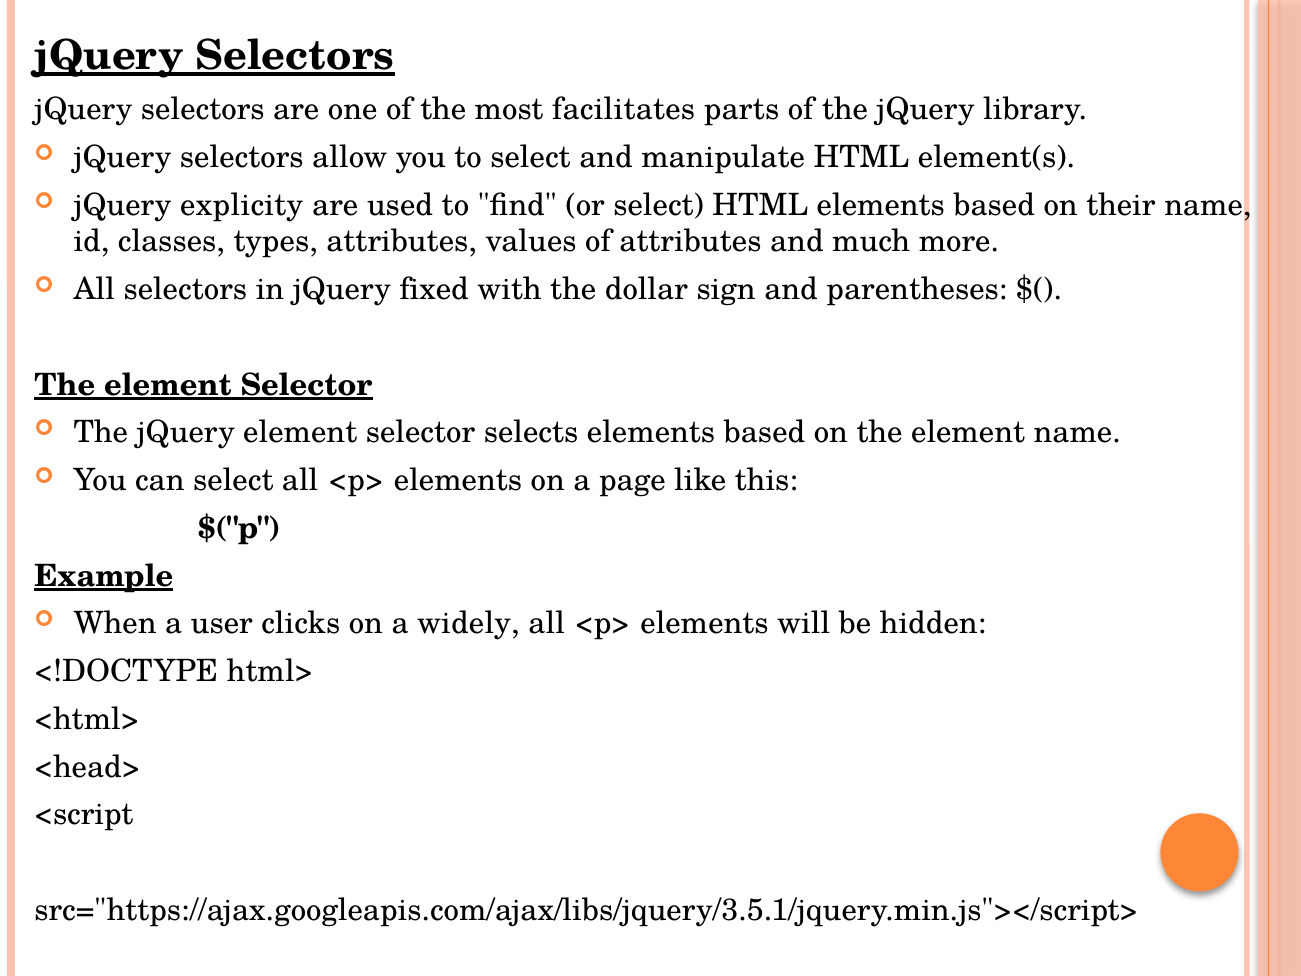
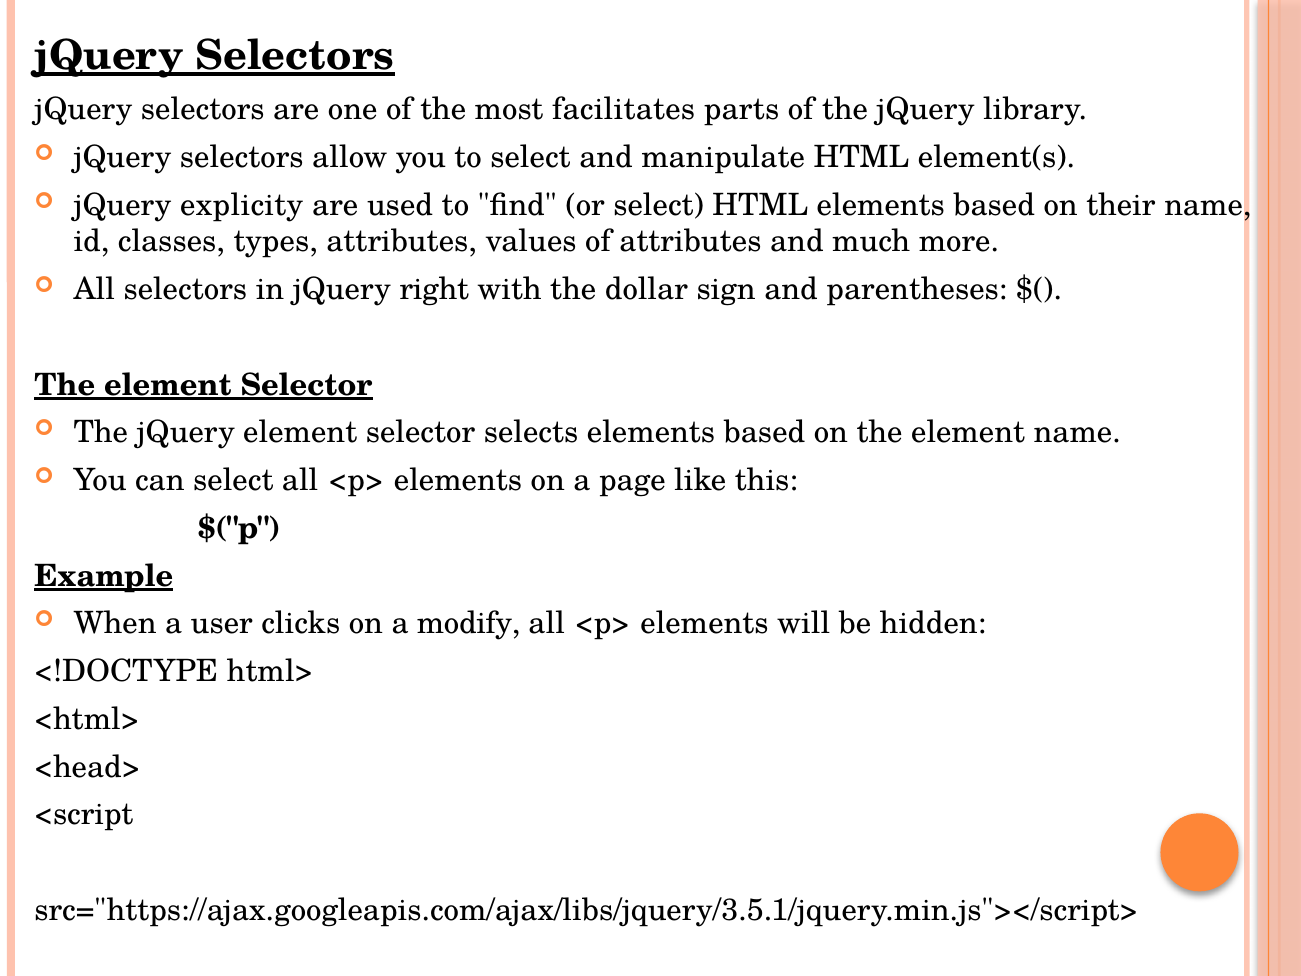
fixed: fixed -> right (434, 289)
widely: widely -> modify (469, 624)
